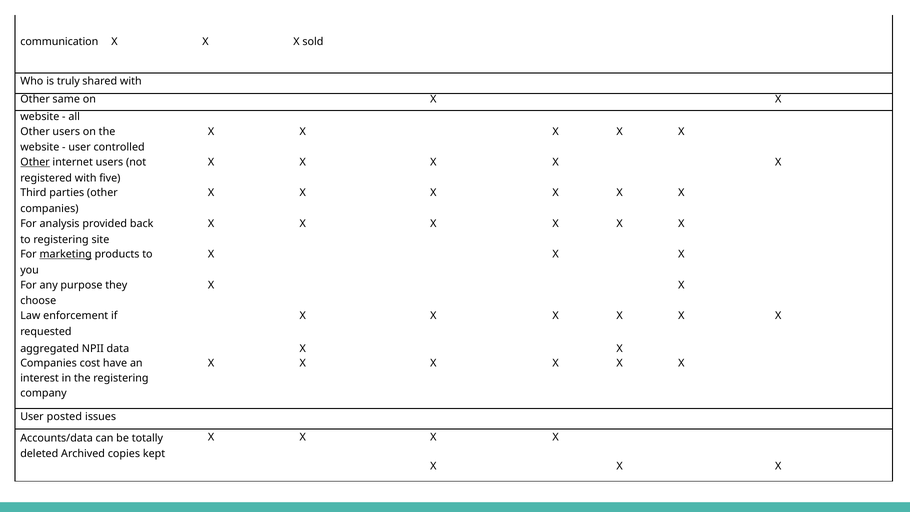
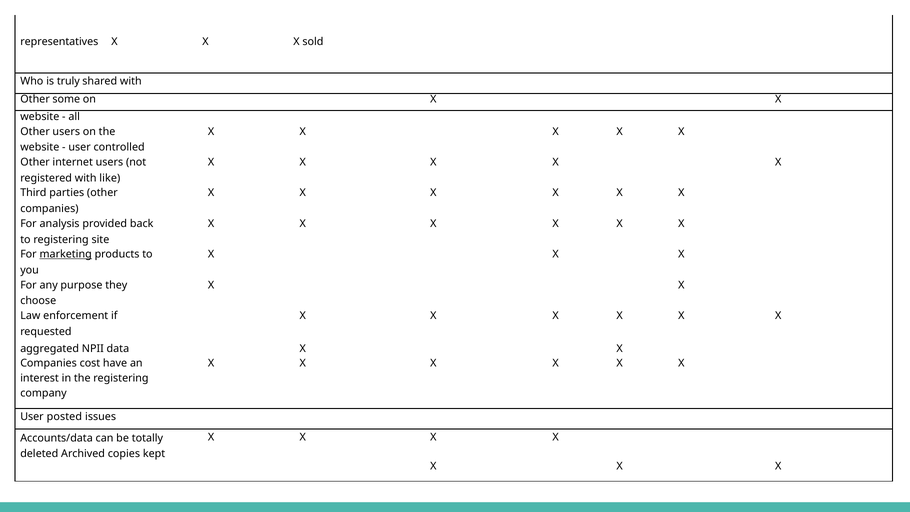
communication: communication -> representatives (59, 42)
same: same -> some (66, 99)
Other underline: present -> none (35, 162)
five: five -> like (110, 178)
